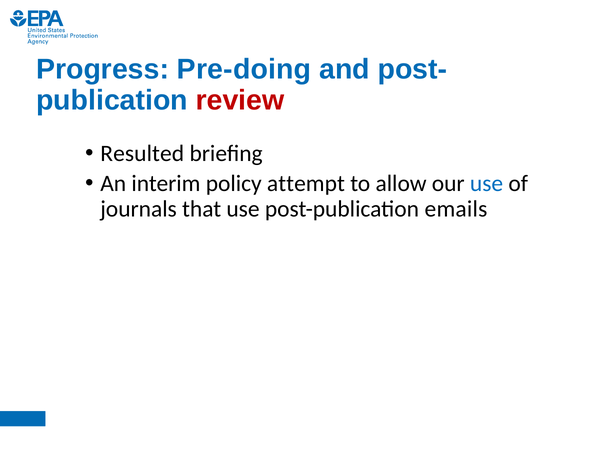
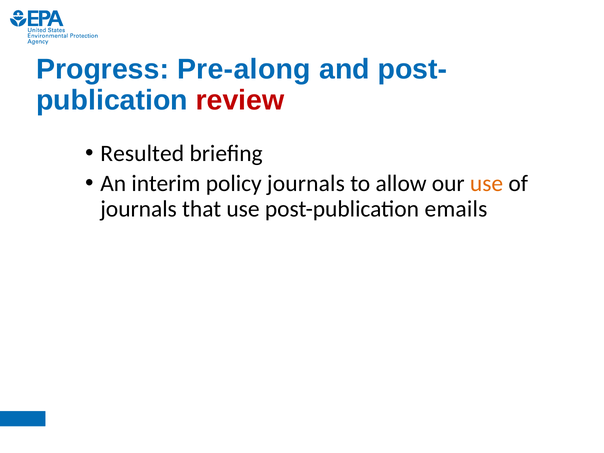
Pre-doing: Pre-doing -> Pre-along (244, 69)
policy attempt: attempt -> journals (306, 184)
use colour: blue -> orange (487, 184)
